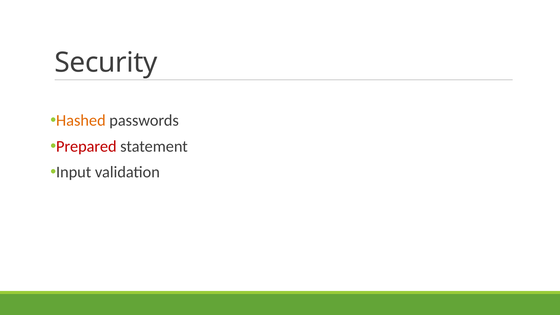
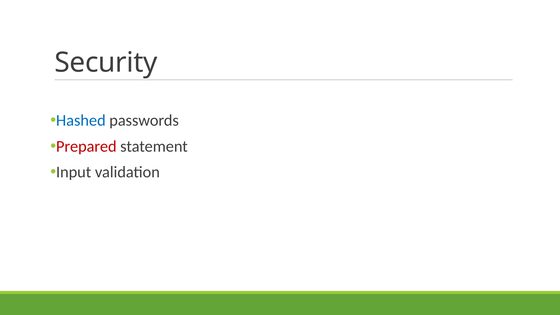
Hashed colour: orange -> blue (81, 121)
